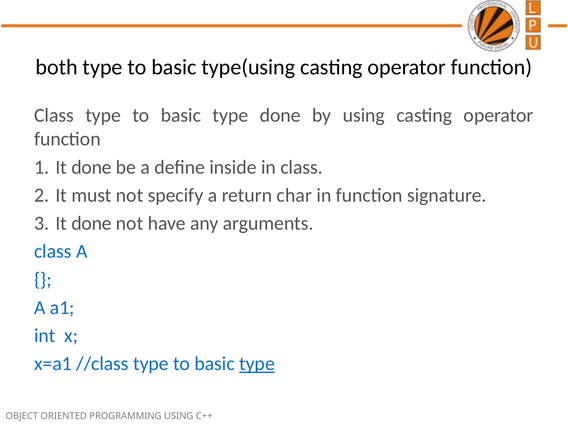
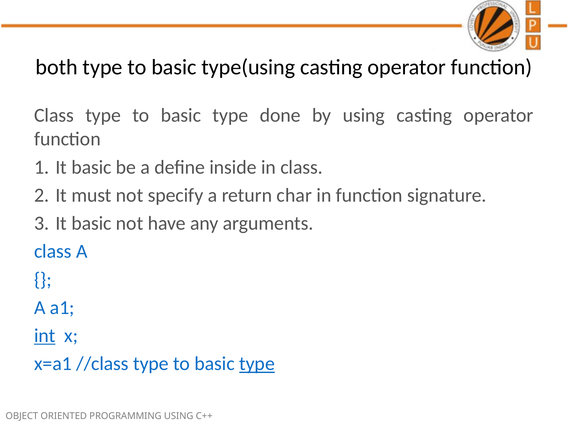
done: done -> basic (91, 167)
done: done -> basic (91, 223)
int underline: none -> present (45, 336)
